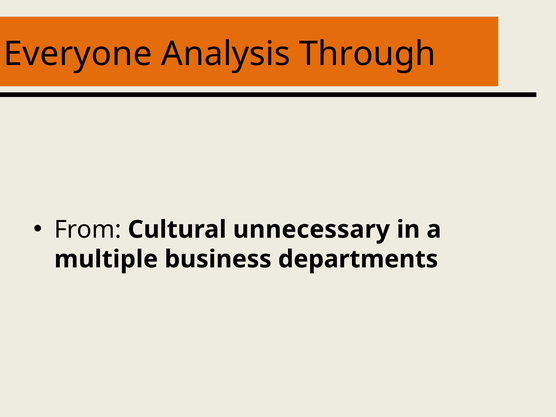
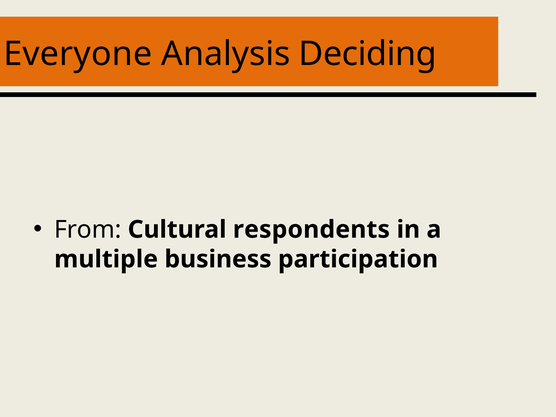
Through: Through -> Deciding (368, 54)
unnecessary: unnecessary -> respondents (311, 230)
departments: departments -> participation (358, 259)
